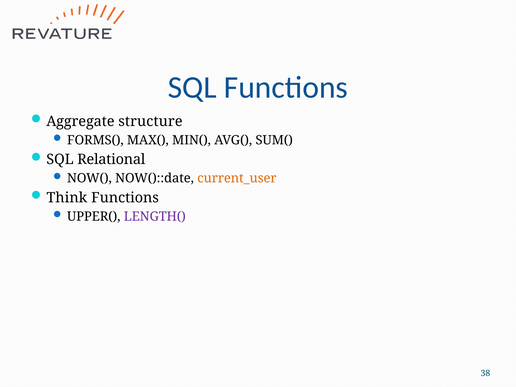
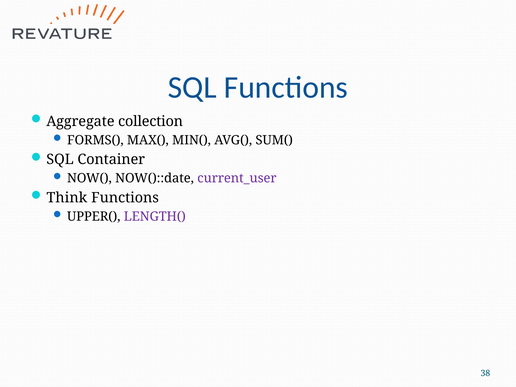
structure: structure -> collection (151, 121)
Relational: Relational -> Container (111, 160)
current_user colour: orange -> purple (237, 178)
